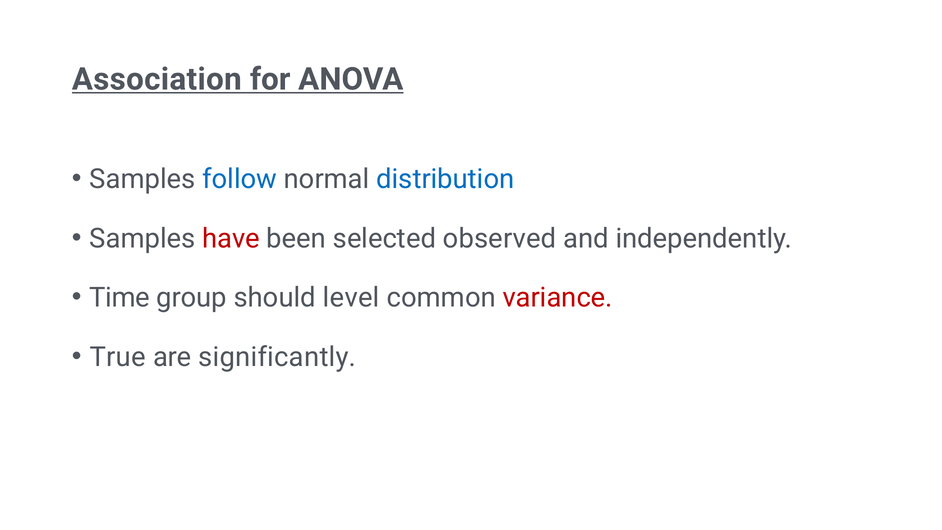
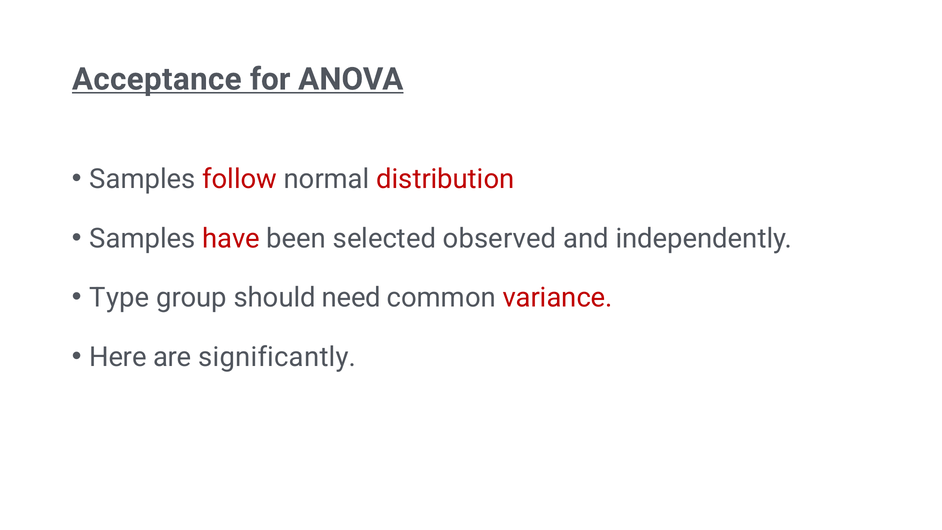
Association: Association -> Acceptance (157, 79)
follow colour: blue -> red (240, 179)
distribution colour: blue -> red (445, 179)
Time: Time -> Type (119, 298)
level: level -> need (351, 298)
True: True -> Here (118, 357)
